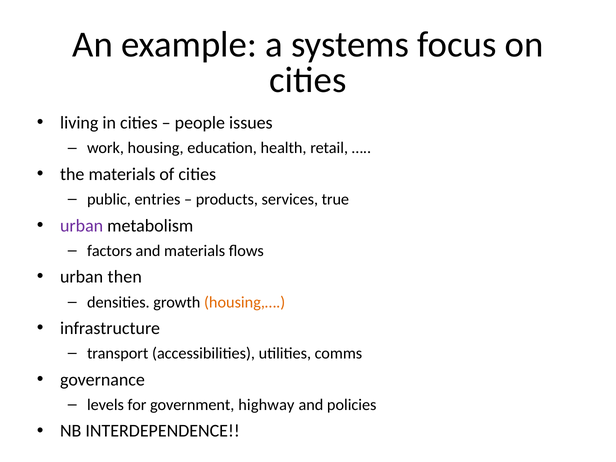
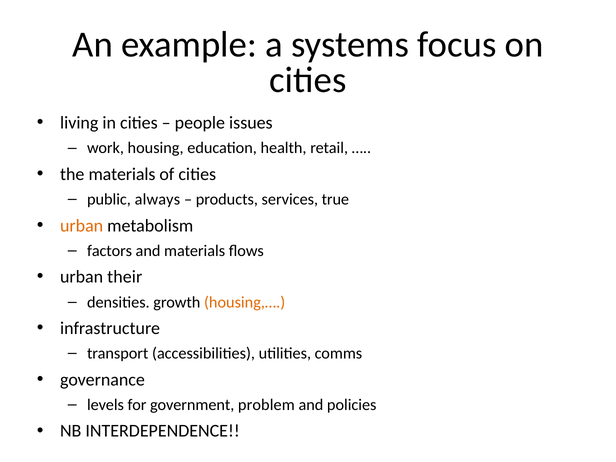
entries: entries -> always (157, 199)
urban colour: purple -> orange (82, 226)
then: then -> their (125, 277)
highway: highway -> problem (266, 405)
